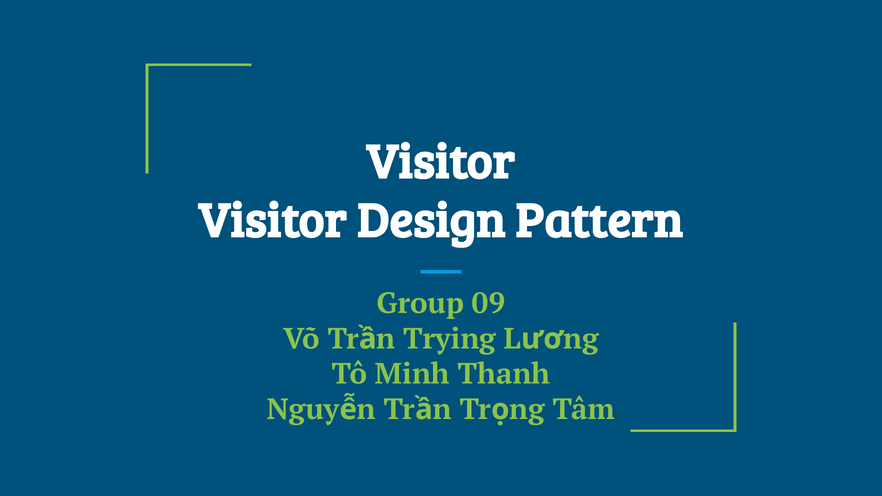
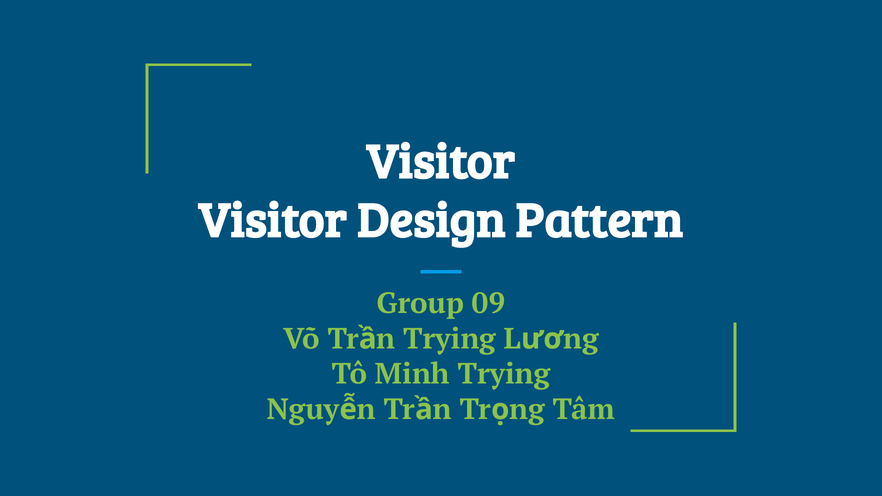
Minh Thanh: Thanh -> Trying (504, 374)
